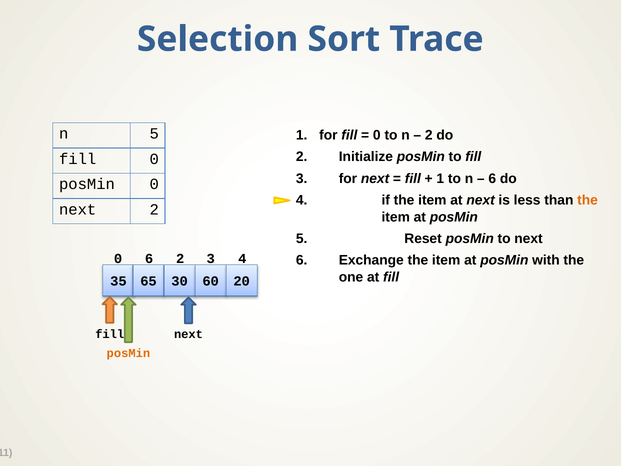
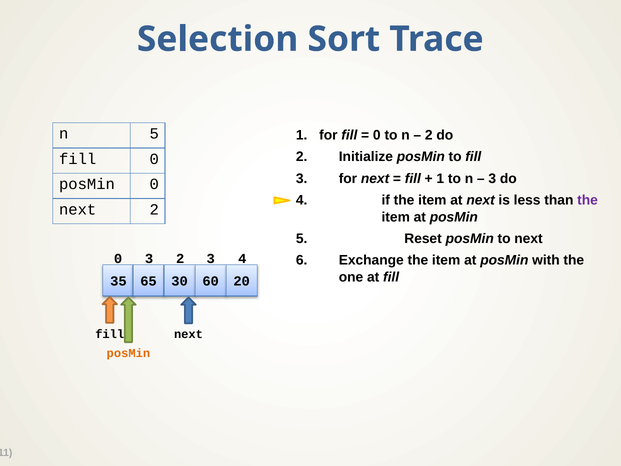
6: 6 -> 3 (492, 179)
the colour: orange -> purple (588, 200)
0 6: 6 -> 3 (149, 258)
